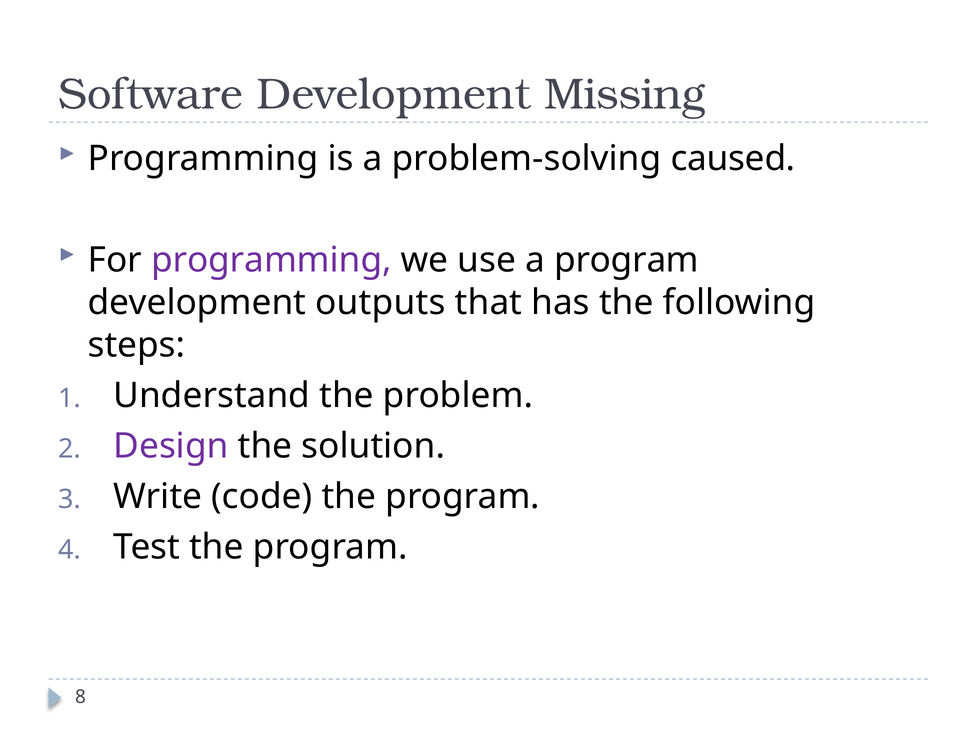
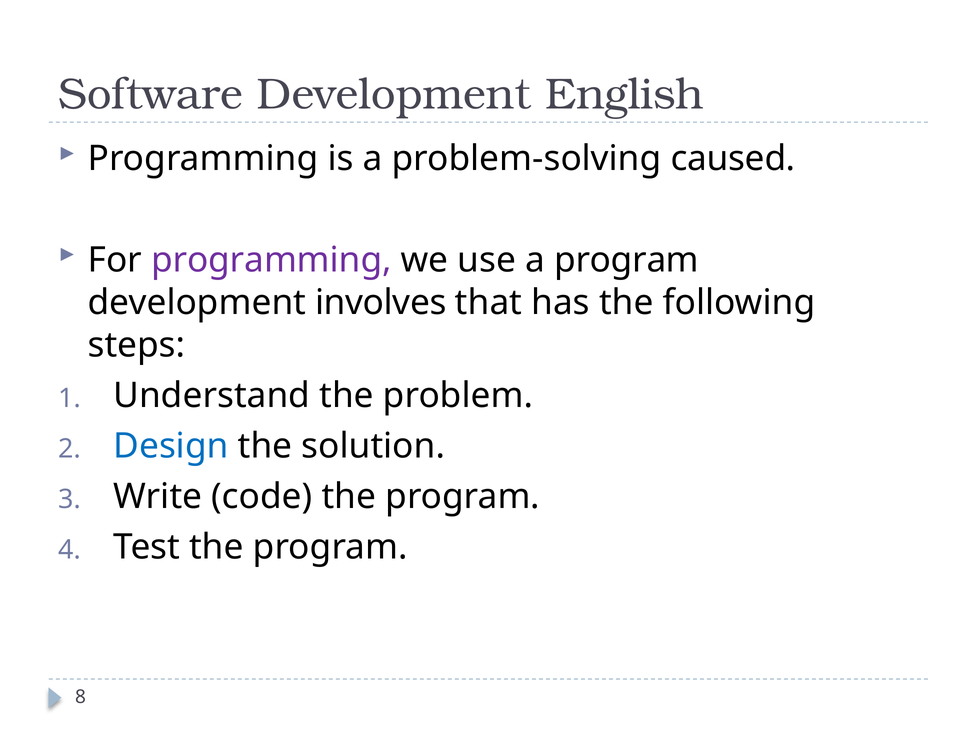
Missing: Missing -> English (625, 94)
outputs: outputs -> involves (381, 302)
Design colour: purple -> blue (171, 446)
